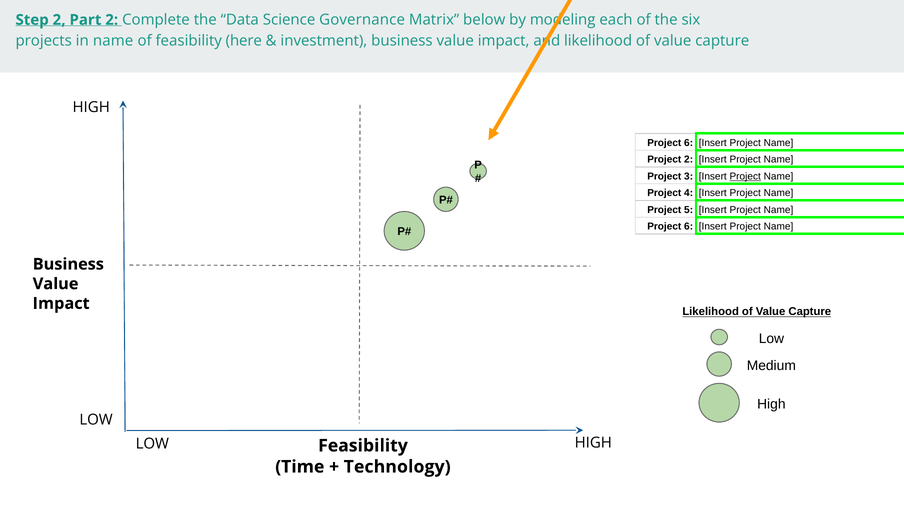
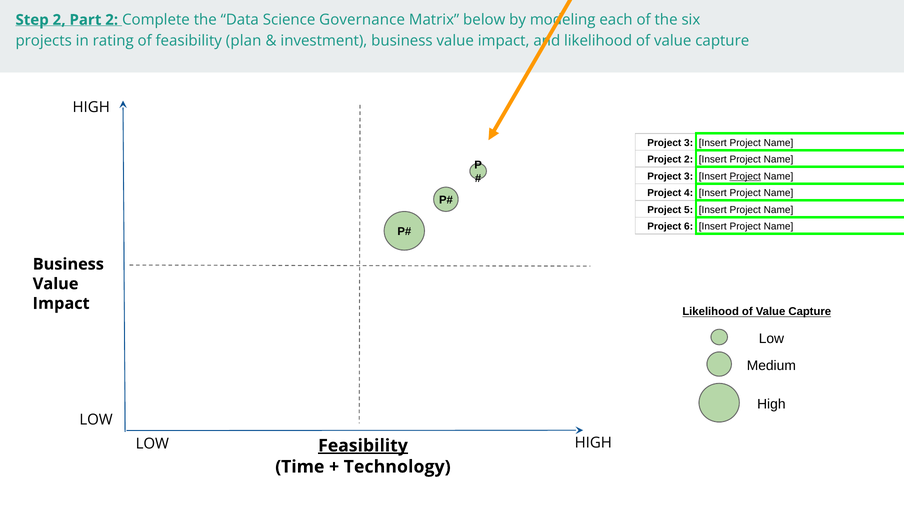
in name: name -> rating (113, 41)
here: here -> plan (244, 41)
6: 6 -> 3 (689, 143)
Feasibility underline: none -> present (363, 445)
